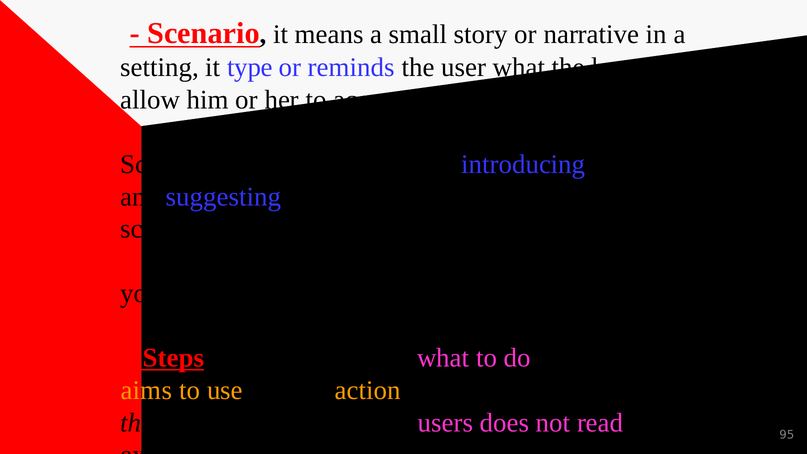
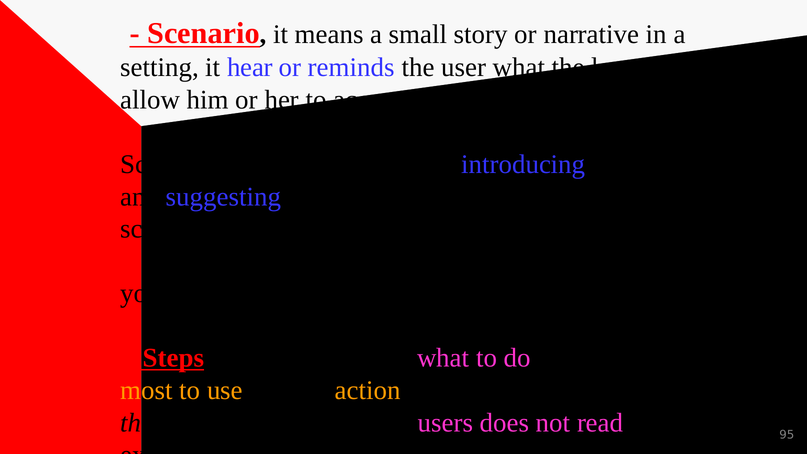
type: type -> hear (250, 67)
aims: aims -> most (146, 390)
